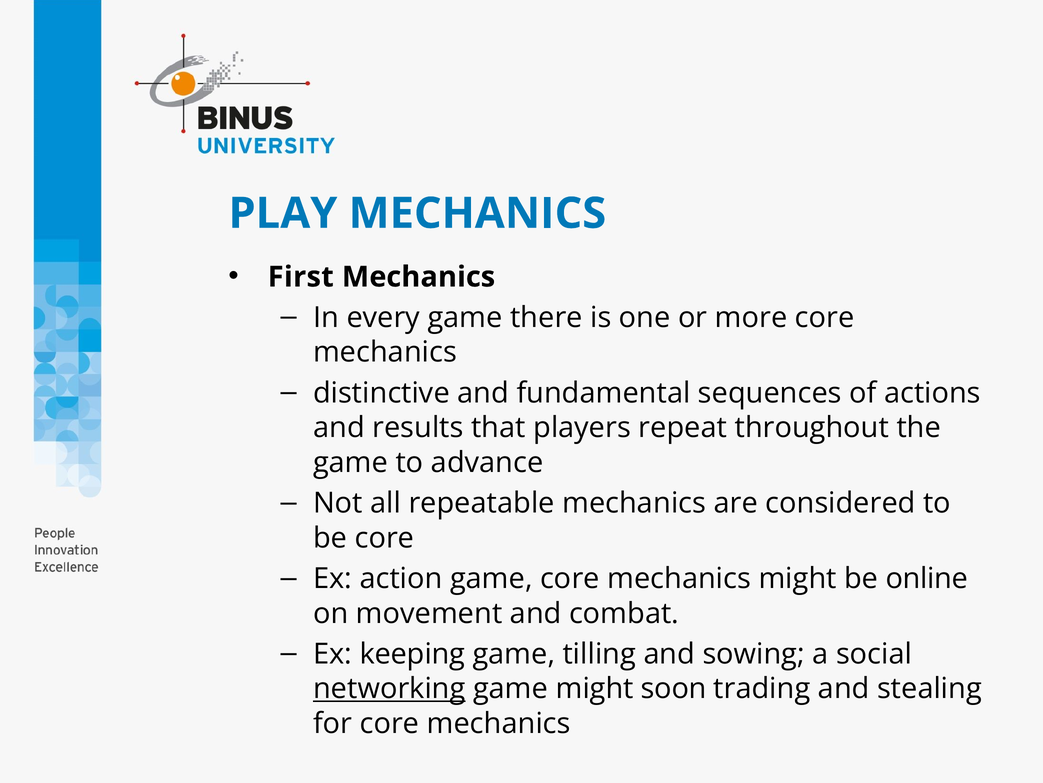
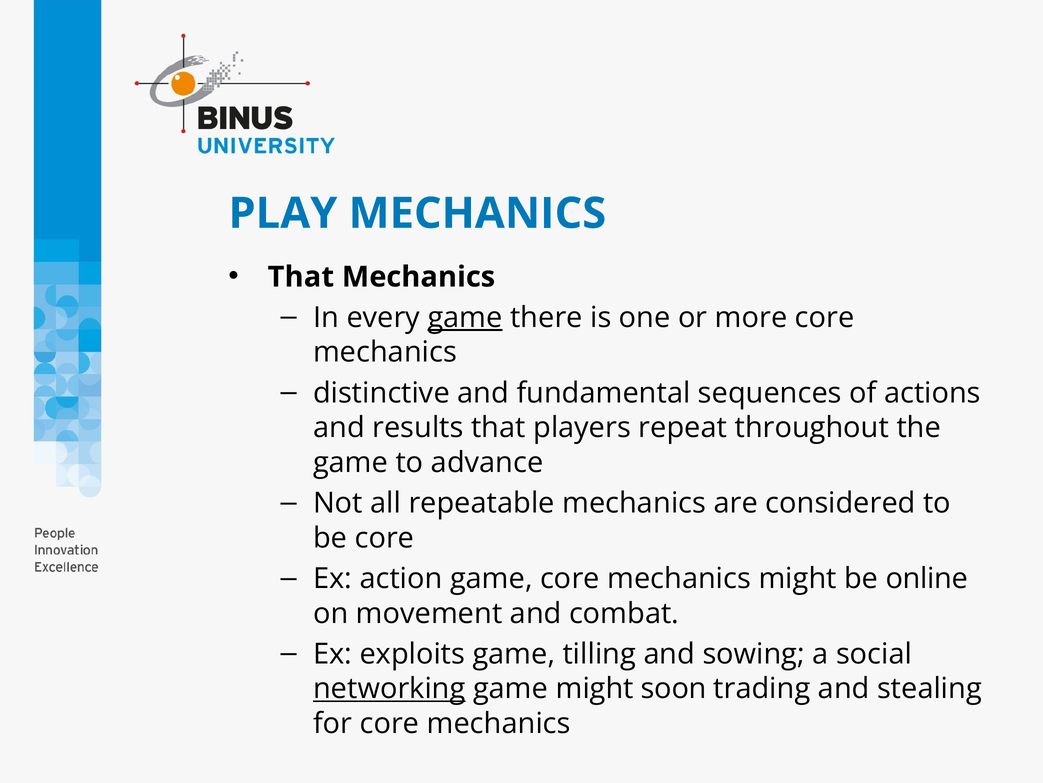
First: First -> That (301, 277)
game underline: none -> present (465, 317)
keeping: keeping -> exploits (412, 653)
